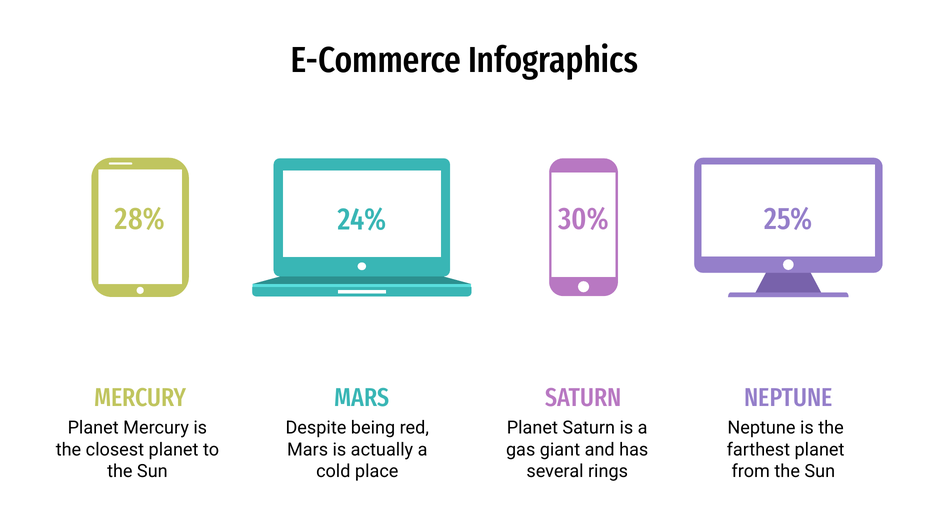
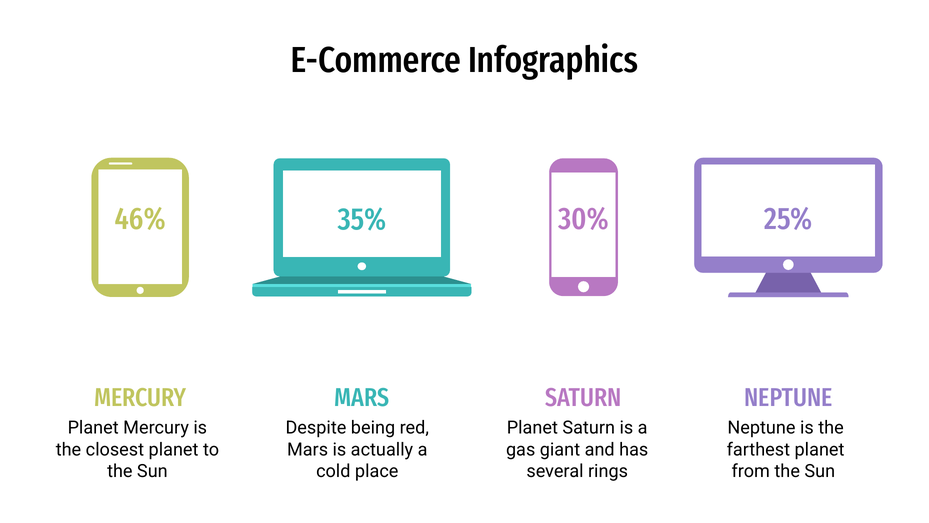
28%: 28% -> 46% (140, 219)
24%: 24% -> 35% (362, 219)
